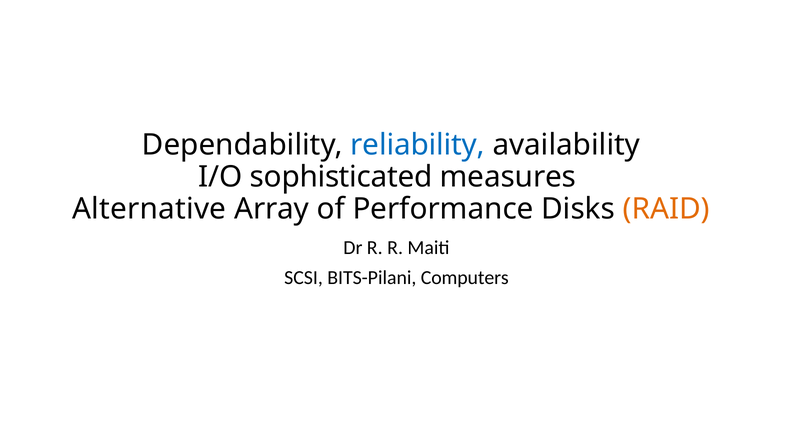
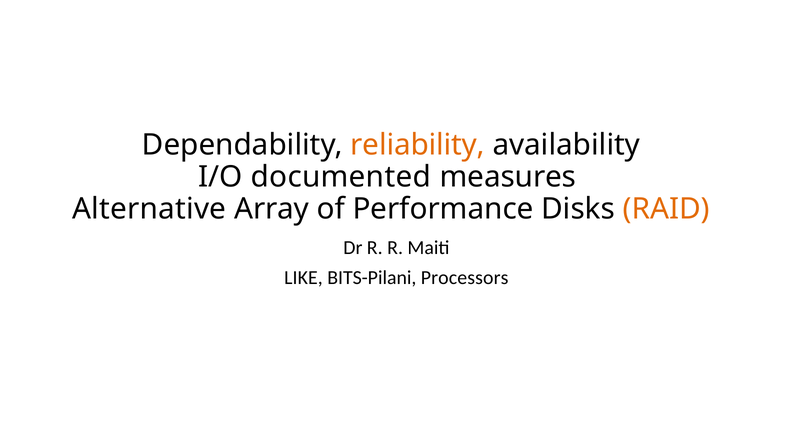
reliability colour: blue -> orange (418, 145)
sophisticated: sophisticated -> documented (341, 177)
SCSI: SCSI -> LIKE (303, 278)
Computers: Computers -> Processors (465, 278)
